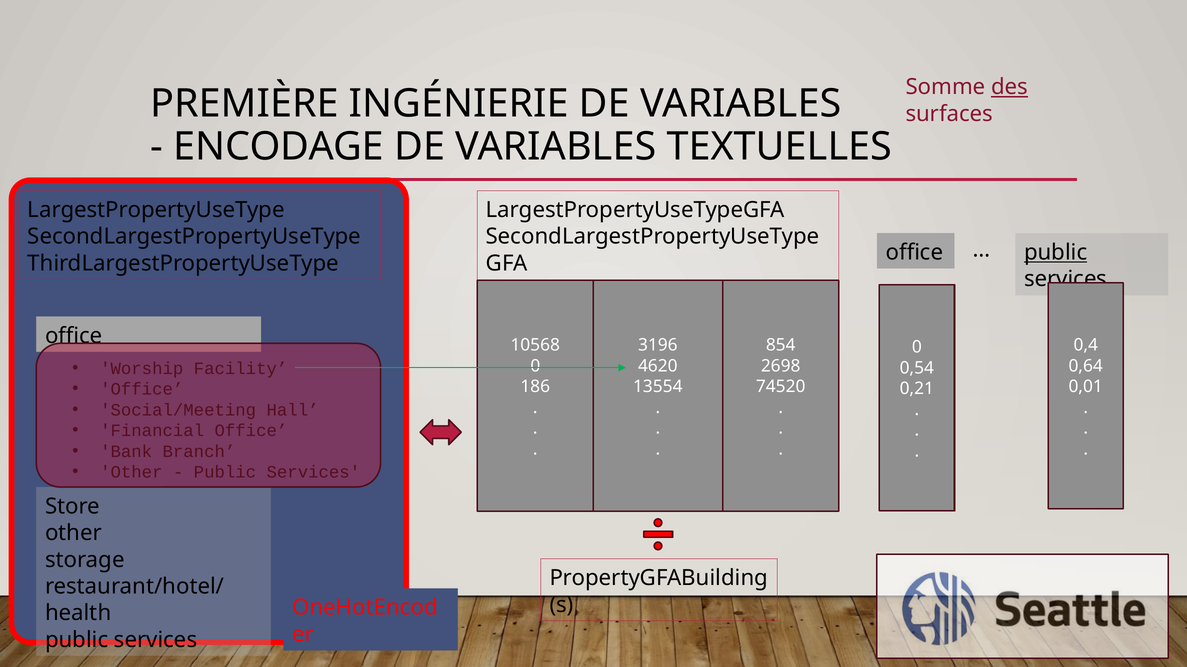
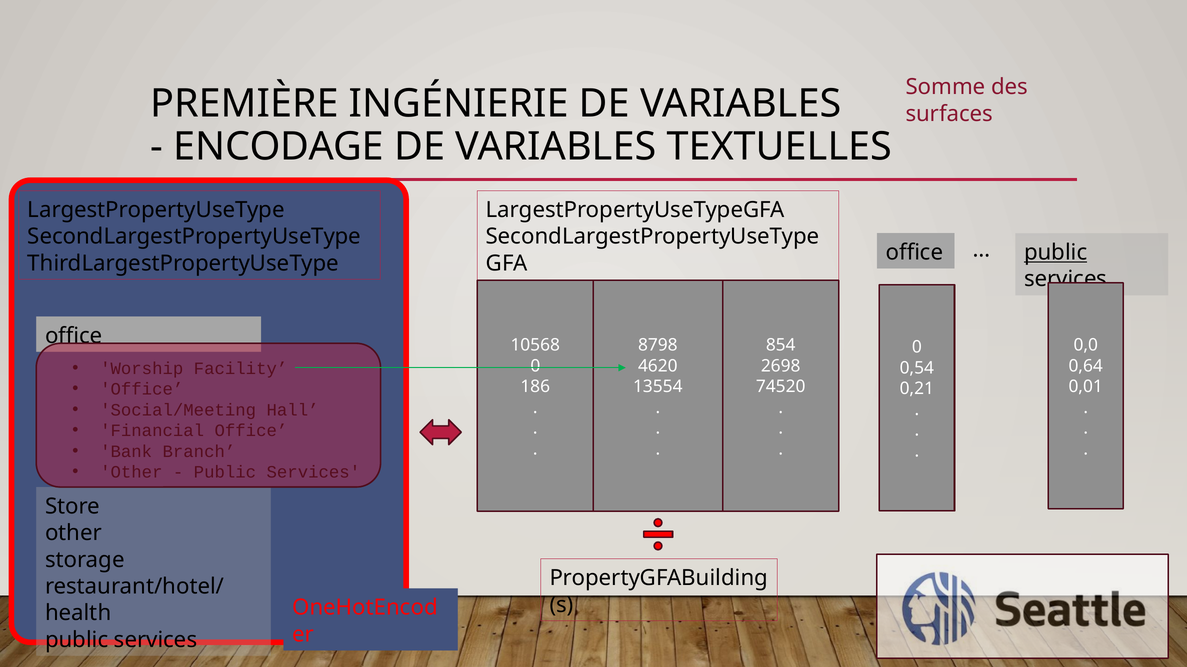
des underline: present -> none (1010, 87)
3196: 3196 -> 8798 (658, 346)
0,4: 0,4 -> 0,0 (1086, 346)
